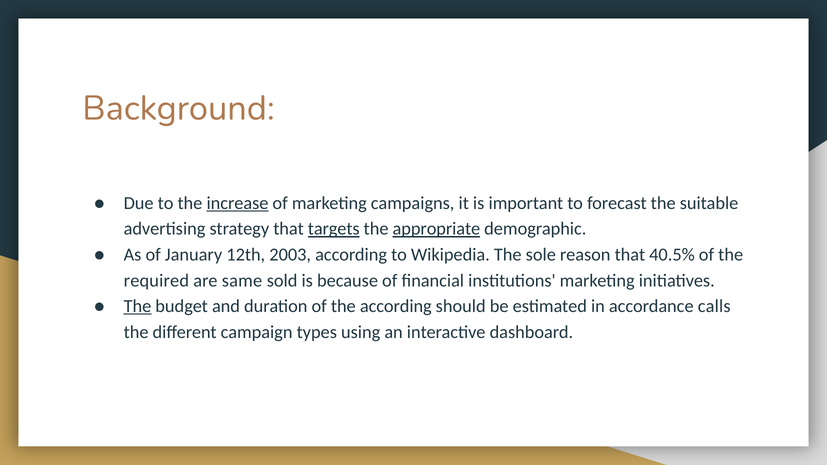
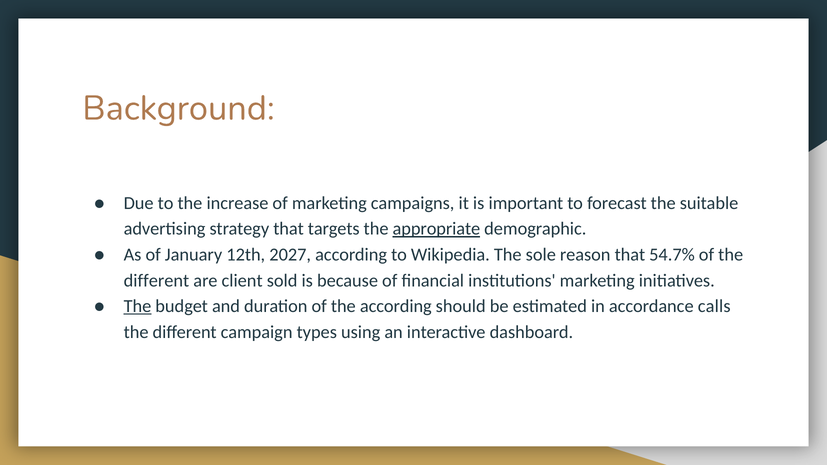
increase underline: present -> none (237, 203)
targets underline: present -> none (334, 229)
2003: 2003 -> 2027 (290, 255)
40.5%: 40.5% -> 54.7% (672, 255)
required: required -> different (156, 281)
same: same -> client (242, 281)
